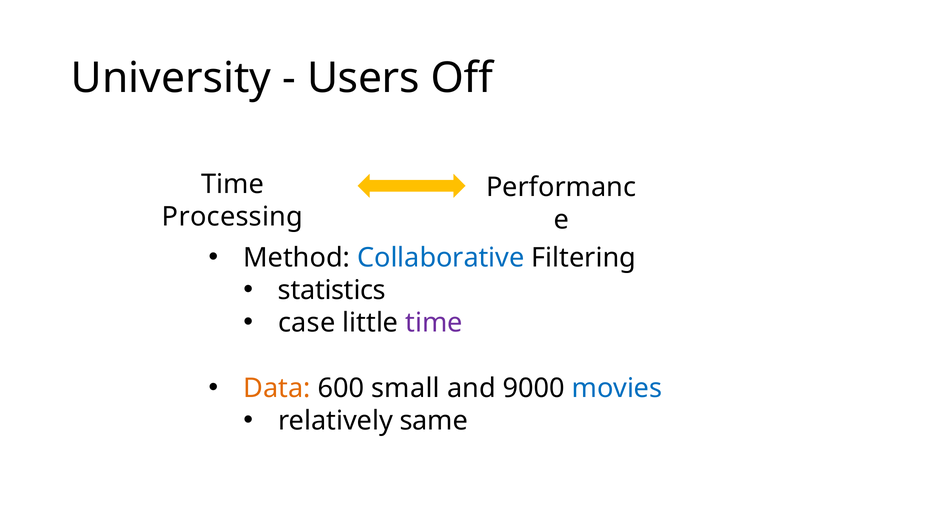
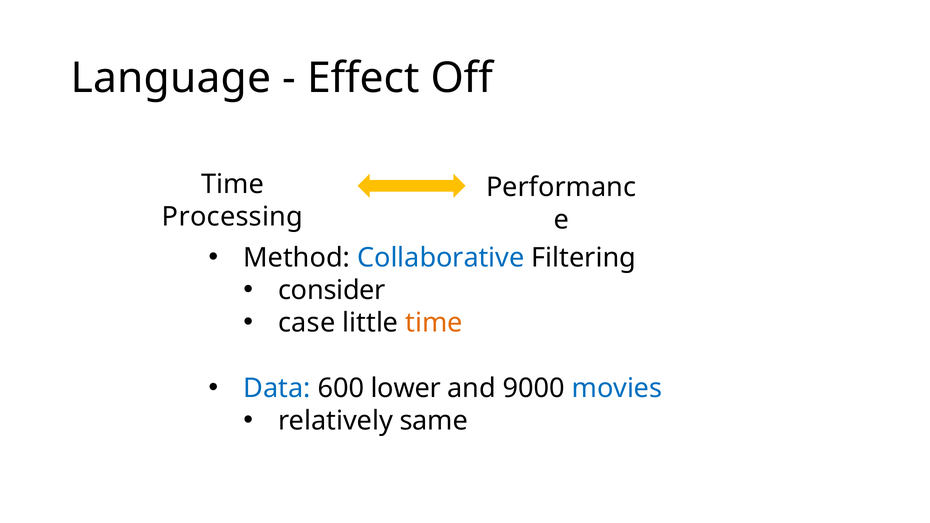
University: University -> Language (171, 78)
Users: Users -> Effect (363, 78)
statistics: statistics -> consider (332, 291)
time colour: purple -> orange (434, 323)
Data colour: orange -> blue (277, 388)
small: small -> lower (406, 388)
